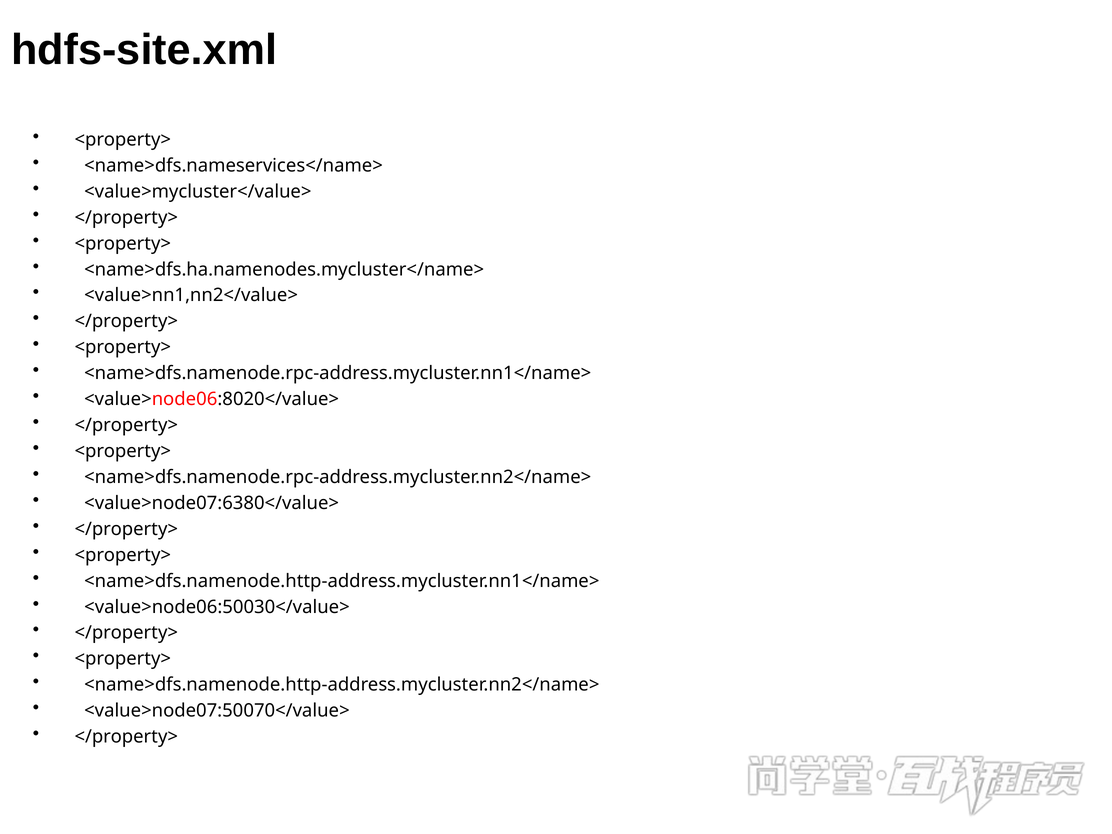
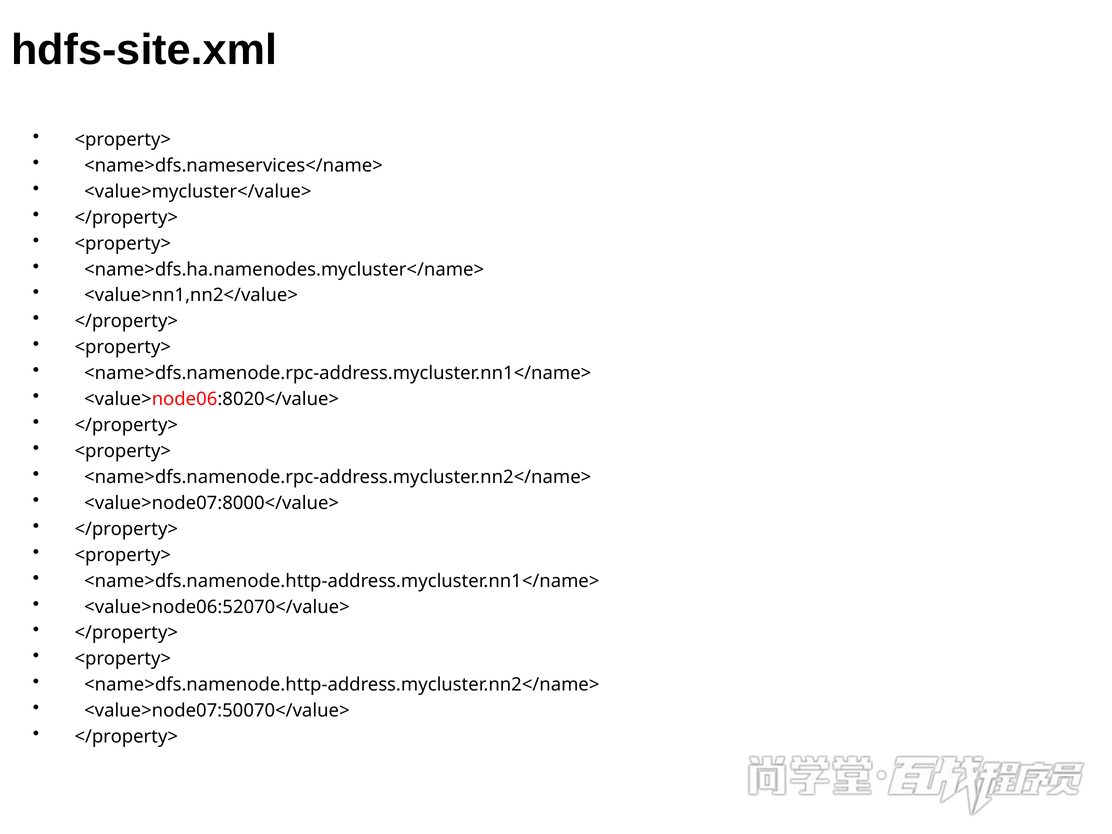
<value>node07:6380</value>: <value>node07:6380</value> -> <value>node07:8000</value> (212, 503)
<value>node06:50030</value>: <value>node06:50030</value> -> <value>node06:52070</value> (217, 607)
